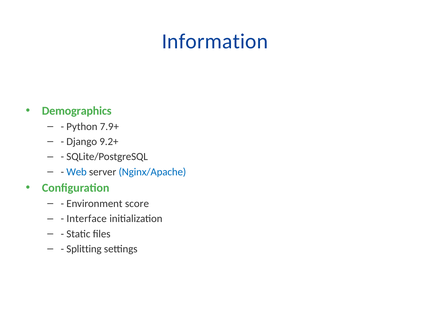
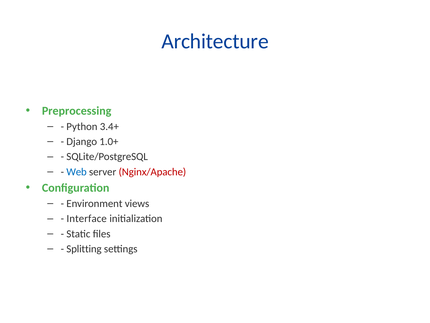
Information: Information -> Architecture (215, 41)
Demographics: Demographics -> Preprocessing (77, 111)
7.9+: 7.9+ -> 3.4+ (109, 126)
9.2+: 9.2+ -> 1.0+ (109, 141)
Nginx/Apache colour: blue -> red (152, 172)
score: score -> views (137, 203)
